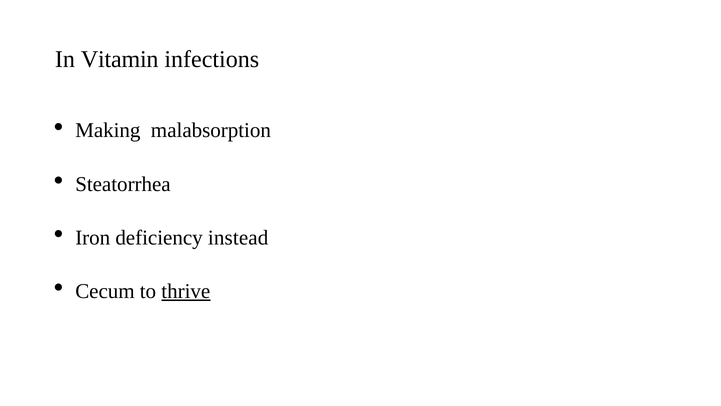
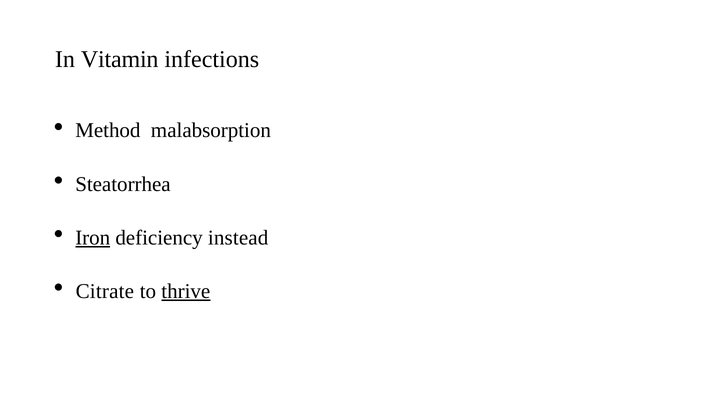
Making: Making -> Method (108, 130)
Iron underline: none -> present (93, 237)
Cecum: Cecum -> Citrate (105, 291)
